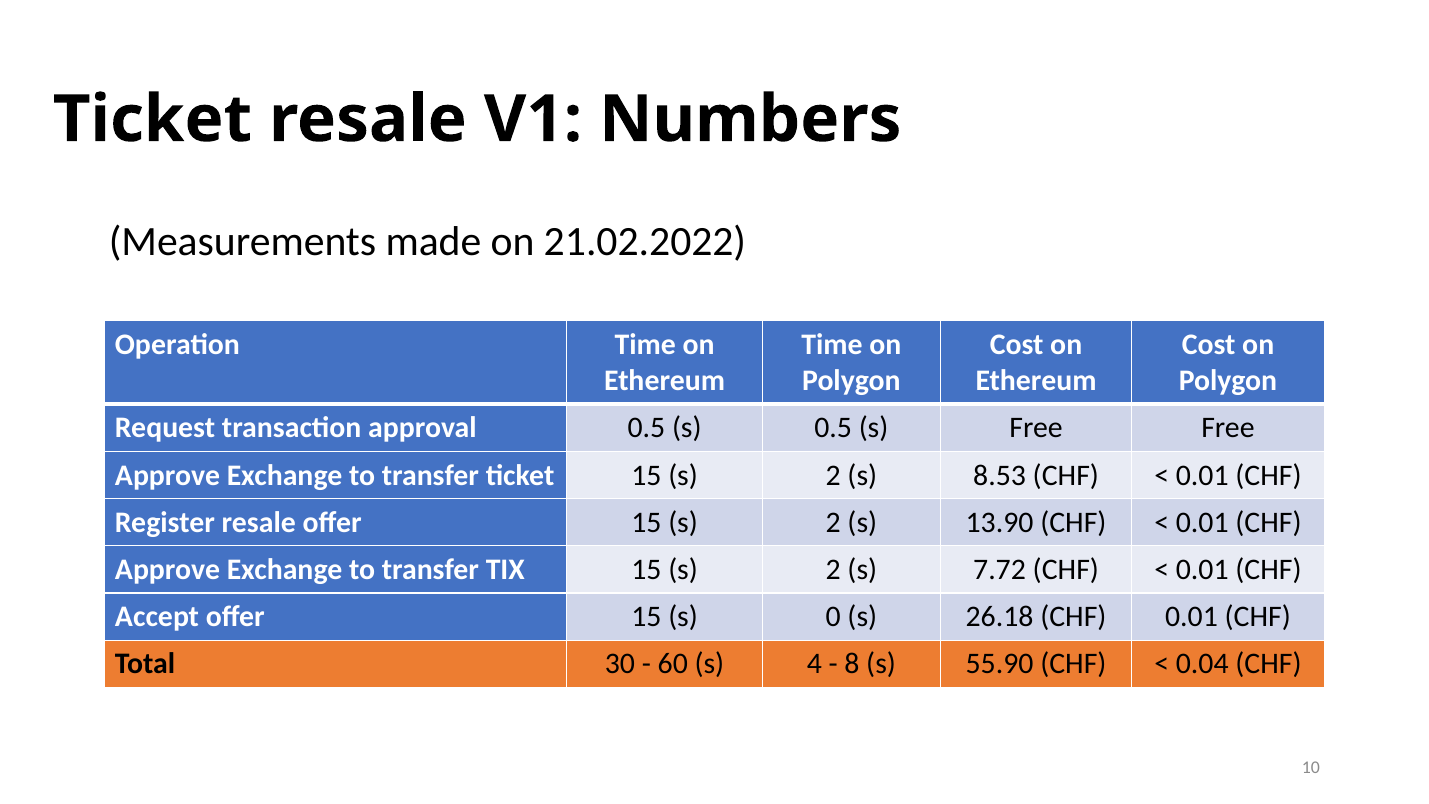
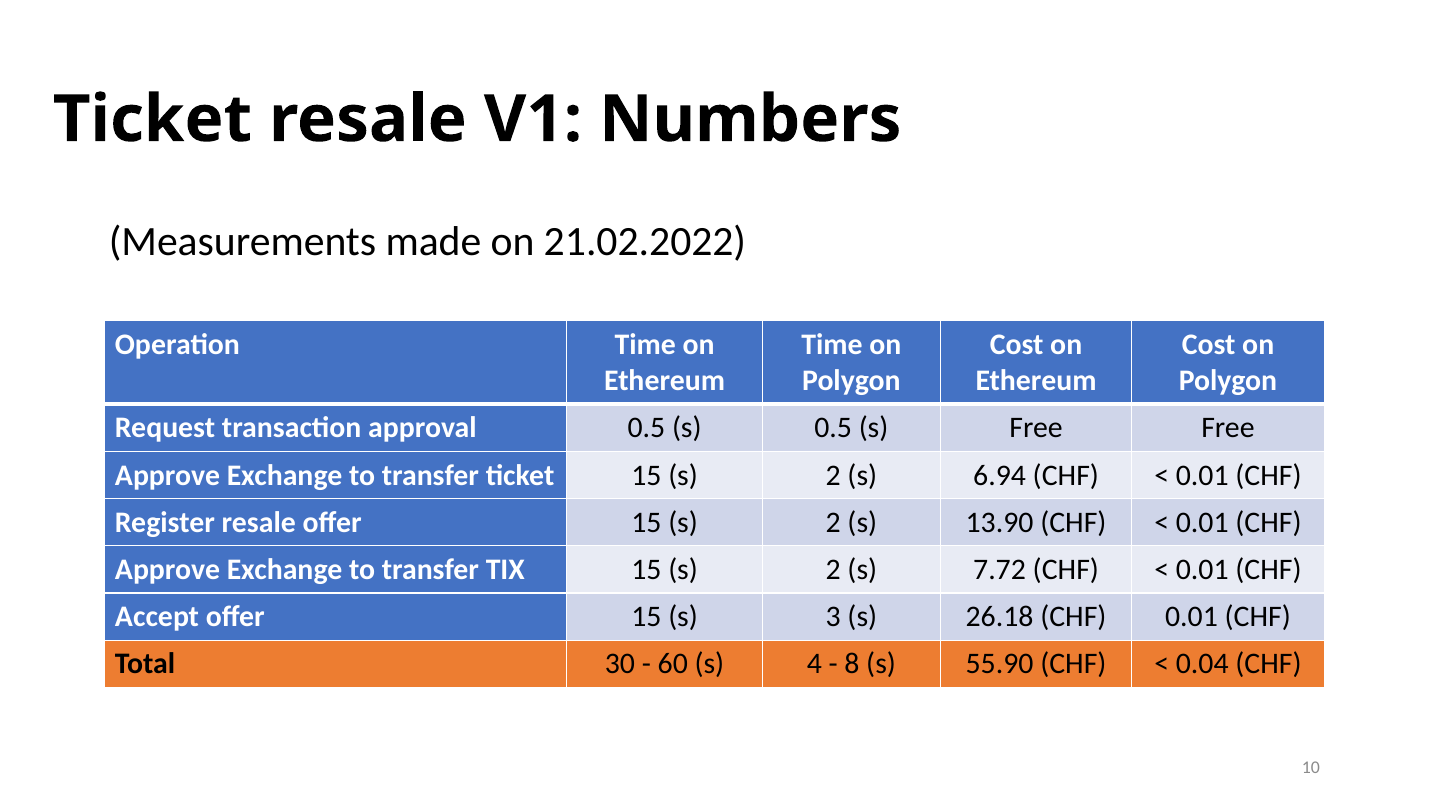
8.53: 8.53 -> 6.94 (1000, 475)
0: 0 -> 3 (833, 617)
